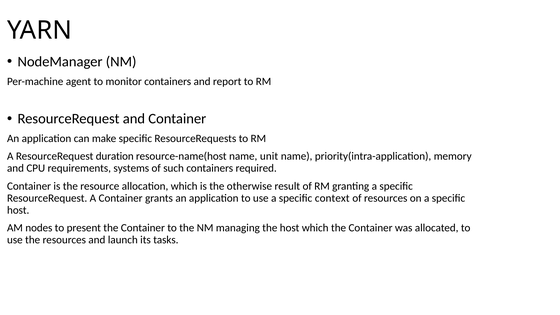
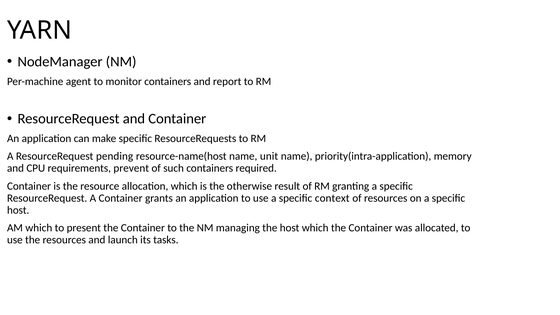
duration: duration -> pending (115, 156)
systems: systems -> prevent (131, 168)
AM nodes: nodes -> which (39, 228)
